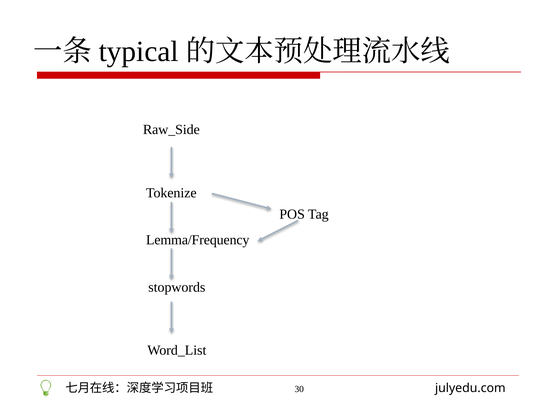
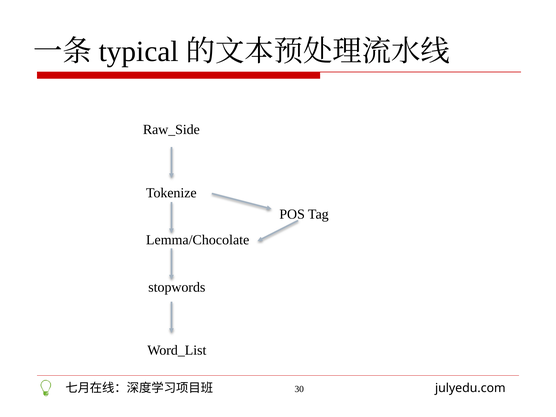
Lemma/Frequency: Lemma/Frequency -> Lemma/Chocolate (198, 240)
